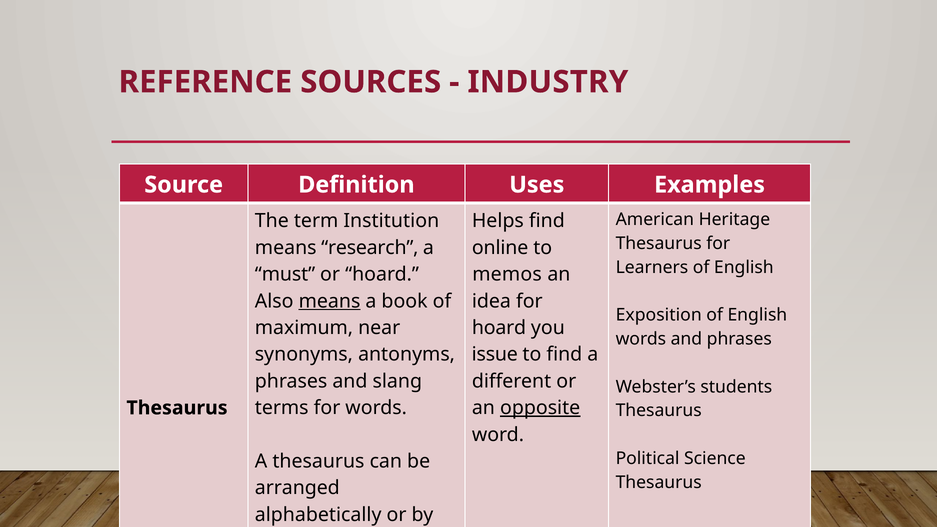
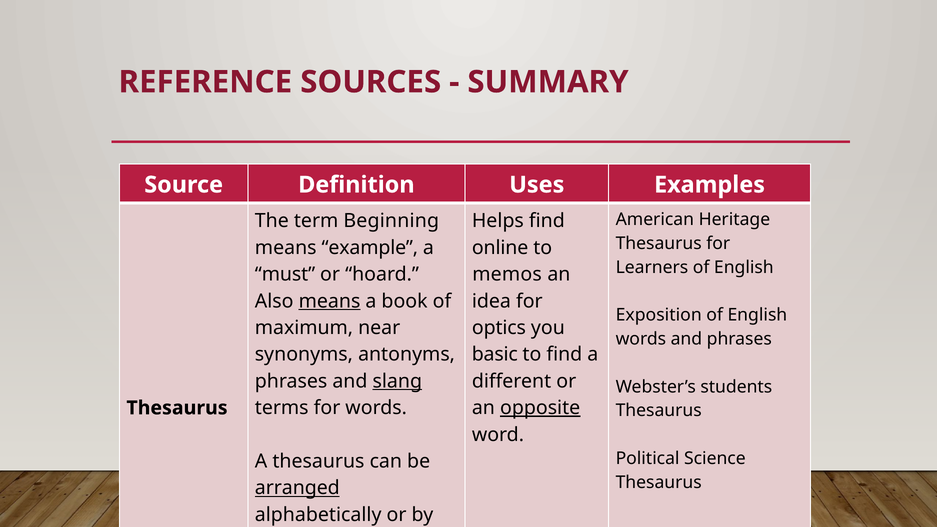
INDUSTRY: INDUSTRY -> SUMMARY (548, 82)
Institution: Institution -> Beginning (391, 221)
research: research -> example (370, 248)
hoard: hoard -> optics (499, 328)
issue: issue -> basic (495, 355)
slang underline: none -> present (397, 381)
arranged underline: none -> present (297, 488)
